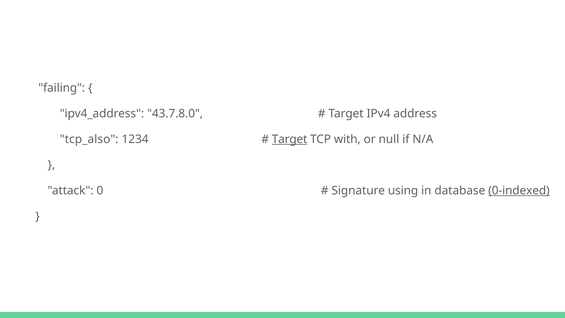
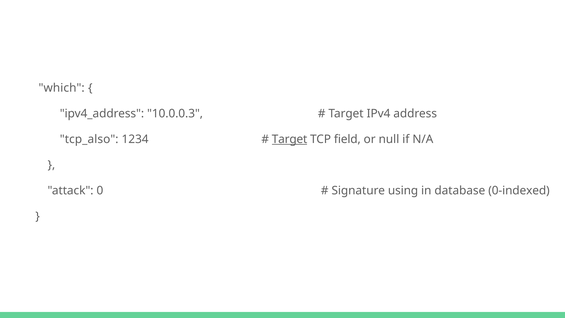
failing: failing -> which (62, 88)
43.7.8.0: 43.7.8.0 -> 10.0.0.3 (175, 113)
with: with -> field (347, 139)
0-indexed underline: present -> none (519, 190)
